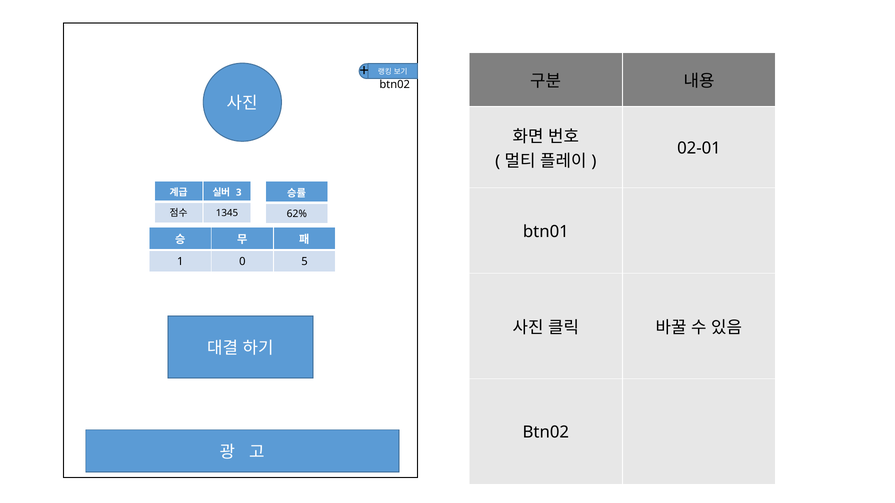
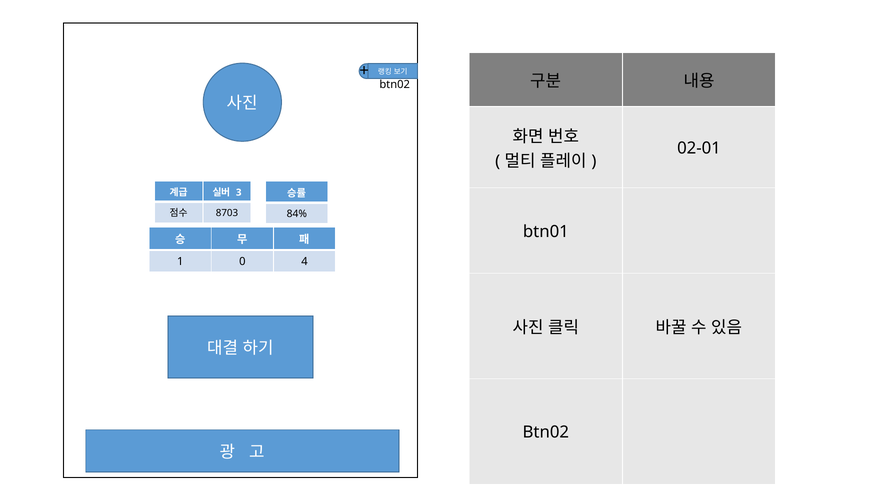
1345: 1345 -> 8703 (227, 213)
62%: 62% -> 84% (297, 214)
5: 5 -> 4 (304, 262)
